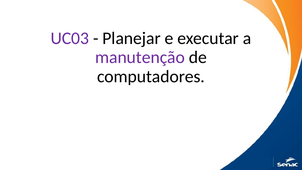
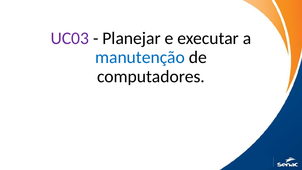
manutenção colour: purple -> blue (140, 57)
